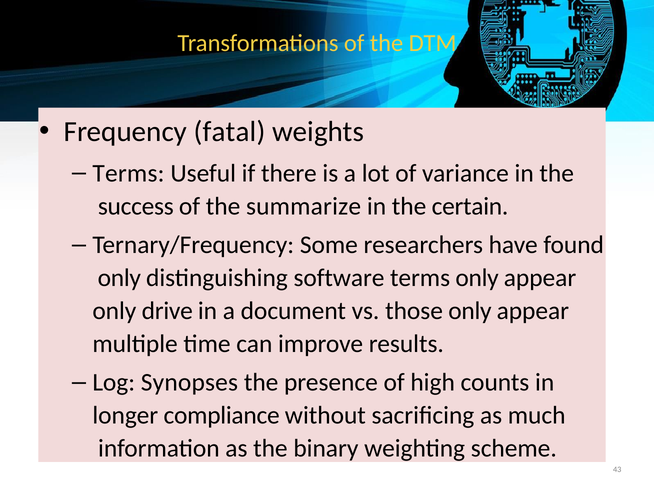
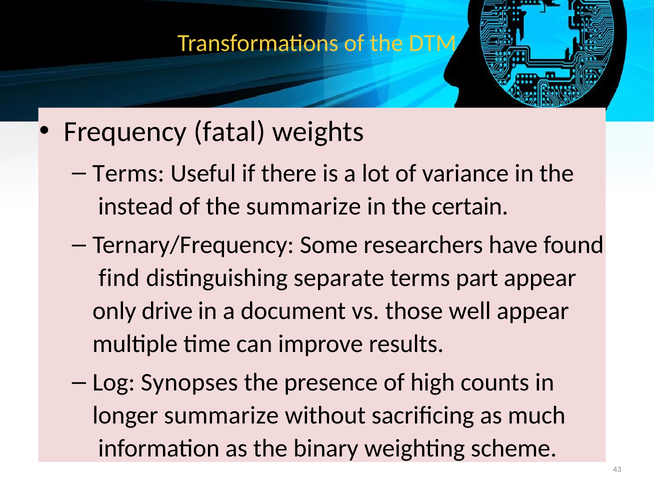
success: success -> instead (136, 206)
only: only -> find (119, 278)
software: software -> separate (339, 278)
terms only: only -> part (477, 278)
those only: only -> well (470, 311)
longer compliance: compliance -> summarize (221, 416)
